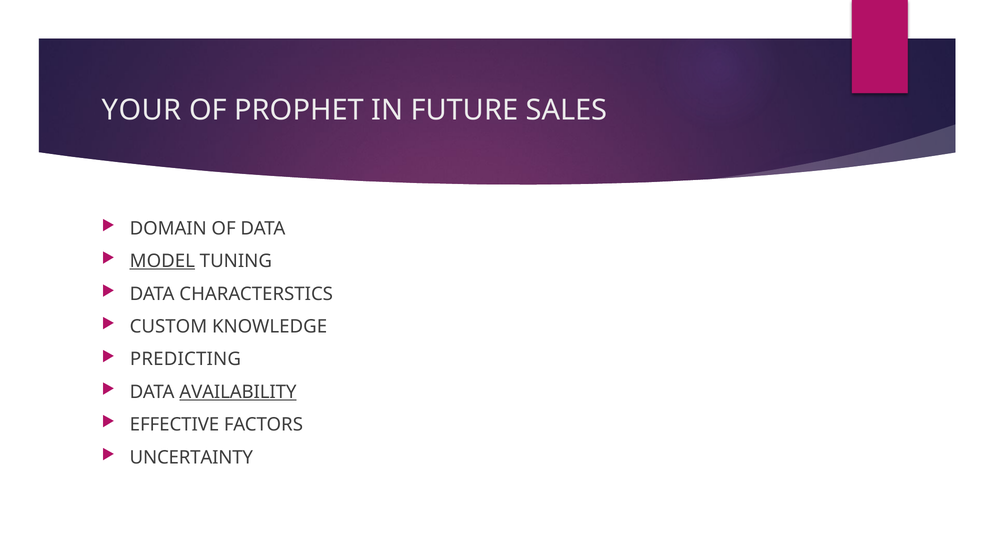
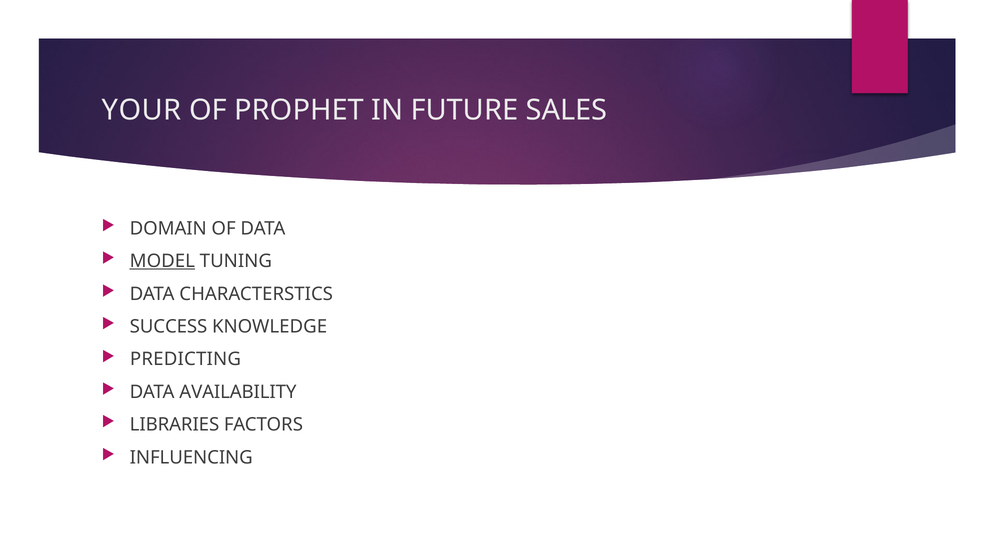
CUSTOM: CUSTOM -> SUCCESS (169, 327)
AVAILABILITY underline: present -> none (238, 392)
EFFECTIVE: EFFECTIVE -> LIBRARIES (174, 425)
UNCERTAINTY: UNCERTAINTY -> INFLUENCING (191, 458)
